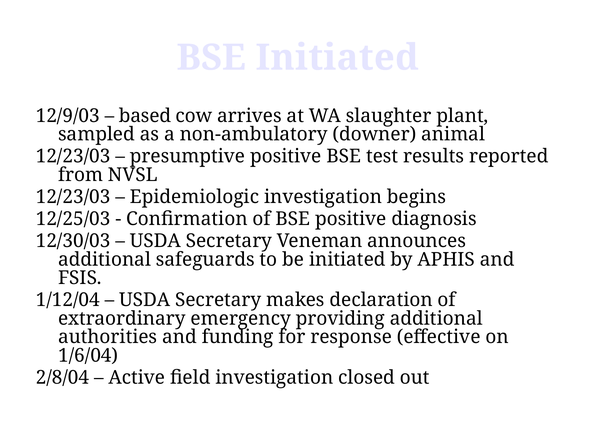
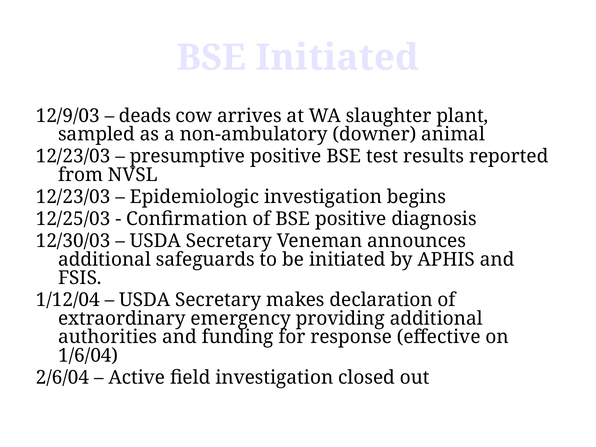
based: based -> deads (145, 116)
2/8/04: 2/8/04 -> 2/6/04 (62, 378)
